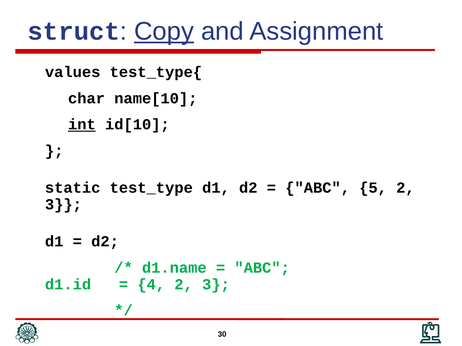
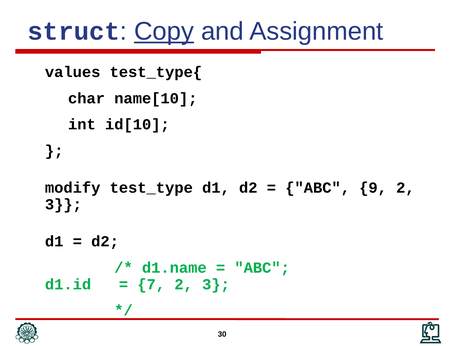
int underline: present -> none (82, 125)
static: static -> modify (73, 188)
5: 5 -> 9 (373, 188)
4: 4 -> 7 (151, 285)
